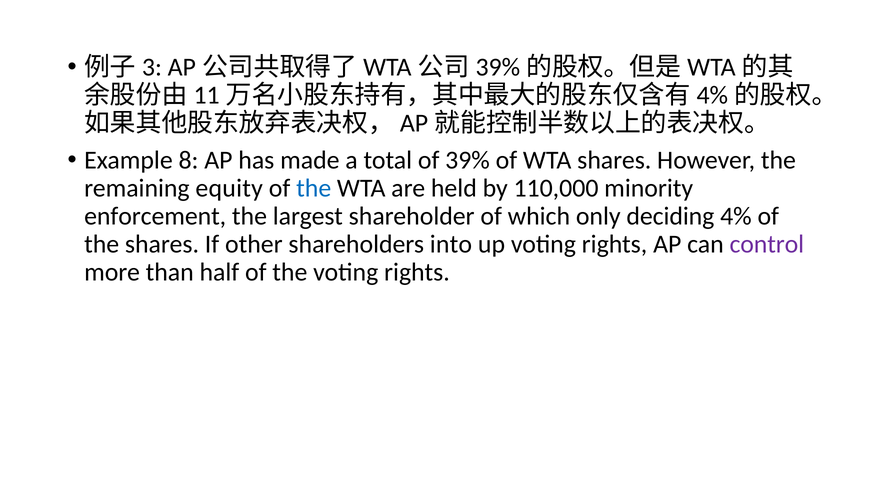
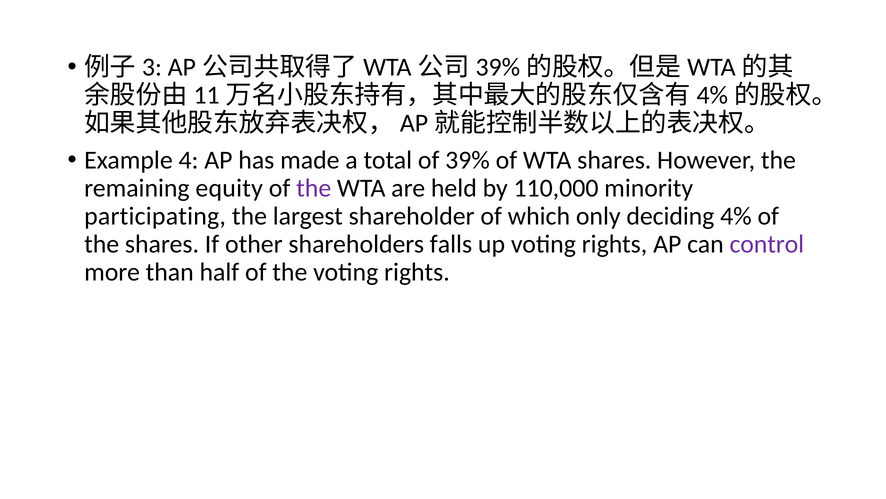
8: 8 -> 4 (188, 160)
the colour: blue -> purple (314, 188)
enforcement: enforcement -> participating (155, 216)
into: into -> falls (451, 244)
